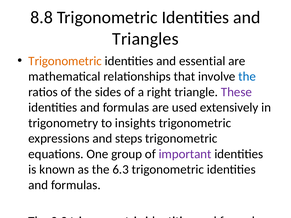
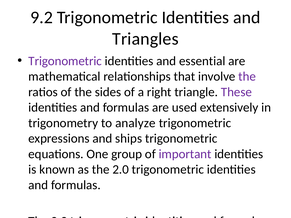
8.8: 8.8 -> 9.2 (42, 18)
Trigonometric colour: orange -> purple (65, 61)
the colour: blue -> purple (247, 77)
insights: insights -> analyze (135, 123)
steps: steps -> ships (129, 139)
6.3: 6.3 -> 2.0 (121, 170)
